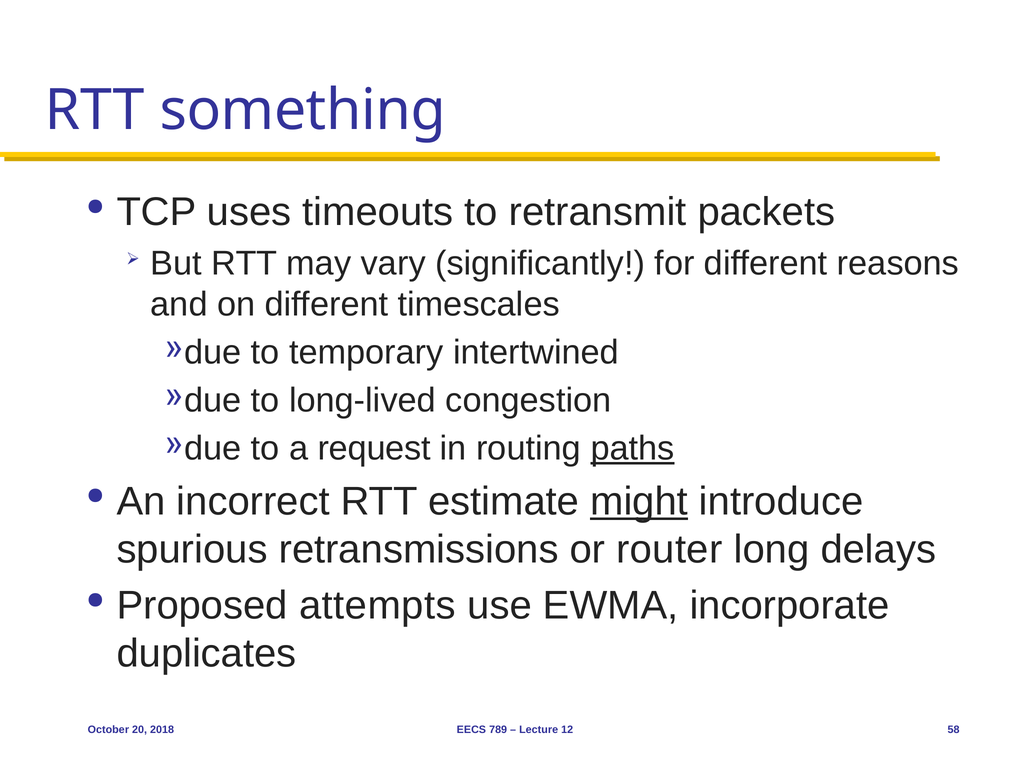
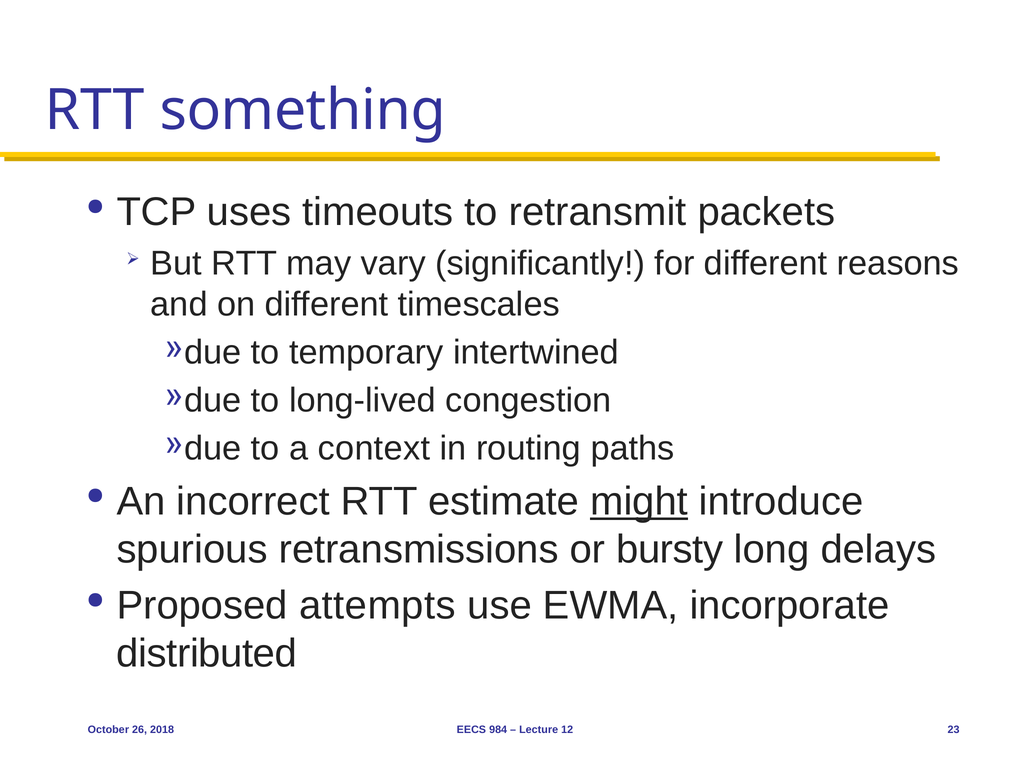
request: request -> context (374, 449)
paths underline: present -> none (633, 449)
router: router -> bursty (670, 550)
duplicates: duplicates -> distributed (207, 654)
20: 20 -> 26 (140, 730)
789: 789 -> 984 (498, 730)
58: 58 -> 23 (953, 730)
